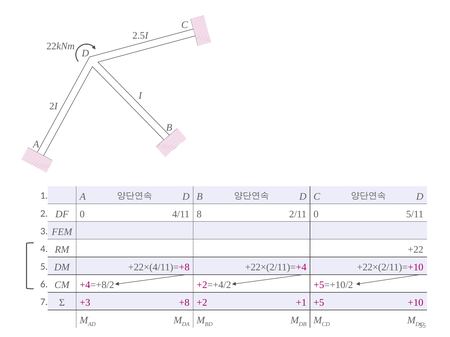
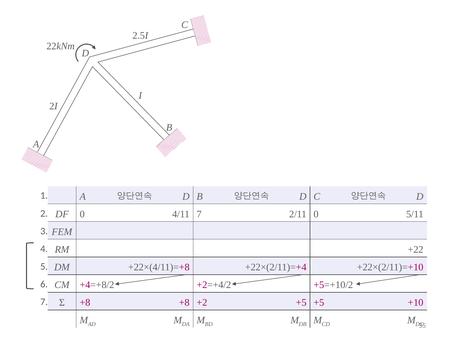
4/11 8: 8 -> 7 (199, 214)
+3: +3 -> +8 (85, 303)
+1: +1 -> +5 (301, 303)
